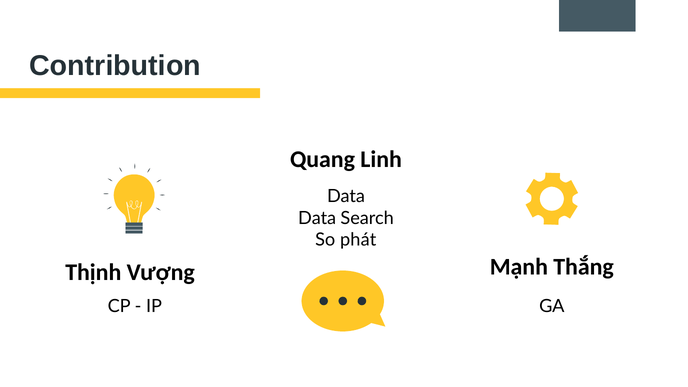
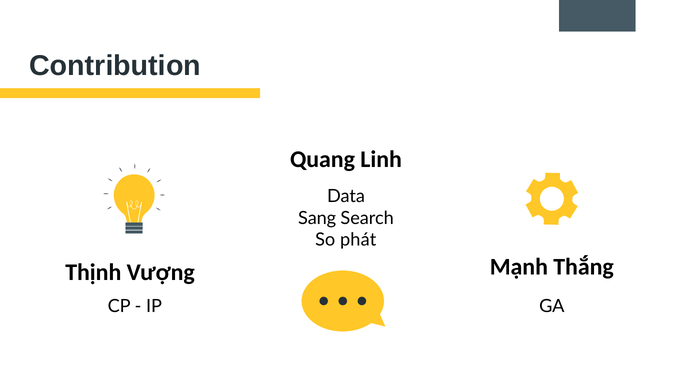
Data: Data -> Sang (317, 218)
